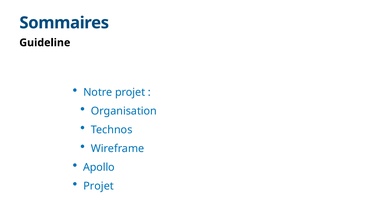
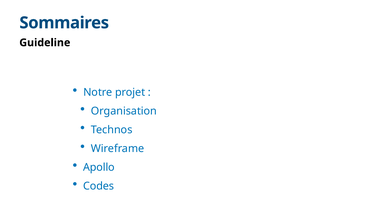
Projet: Projet -> Codes (99, 186)
